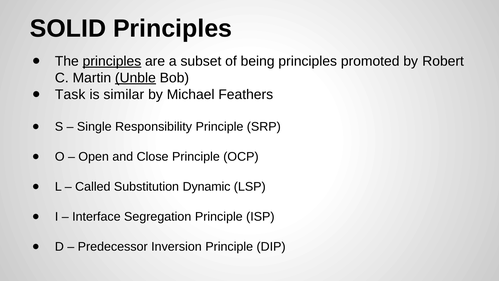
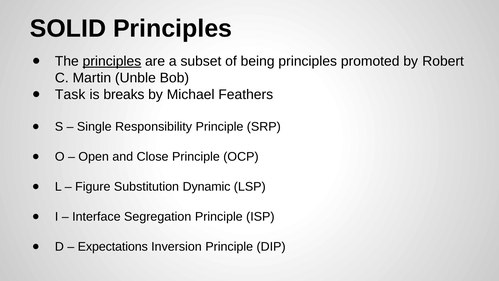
Unble underline: present -> none (135, 78)
similar: similar -> breaks (124, 94)
Called: Called -> Figure (93, 187)
Predecessor: Predecessor -> Expectations (113, 246)
